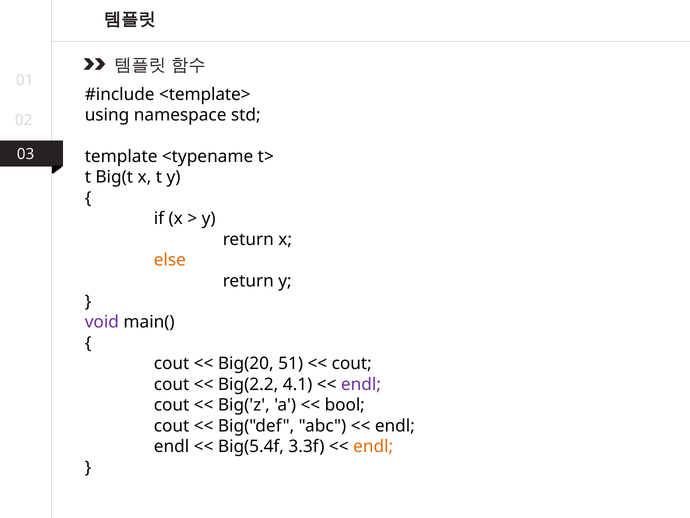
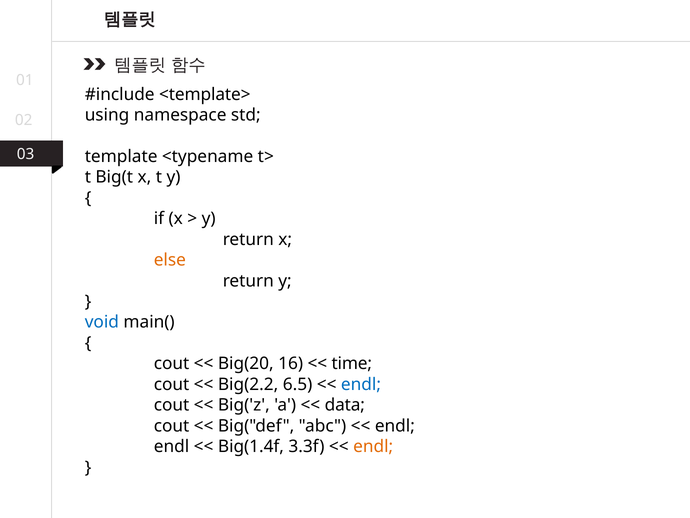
void colour: purple -> blue (102, 322)
51: 51 -> 16 (291, 363)
cout: cout -> time (352, 363)
4.1: 4.1 -> 6.5 (298, 384)
endl colour: purple -> blue (361, 384)
bool: bool -> data (345, 405)
Big(5.4f: Big(5.4f -> Big(1.4f (251, 446)
